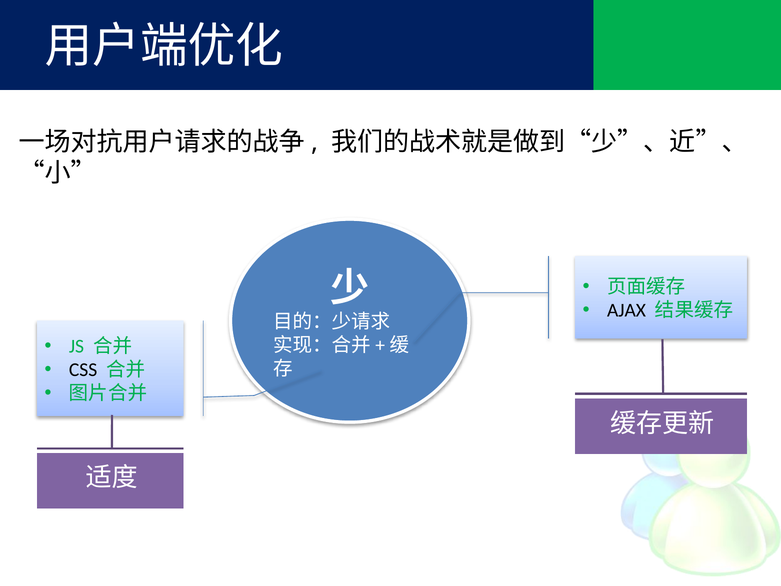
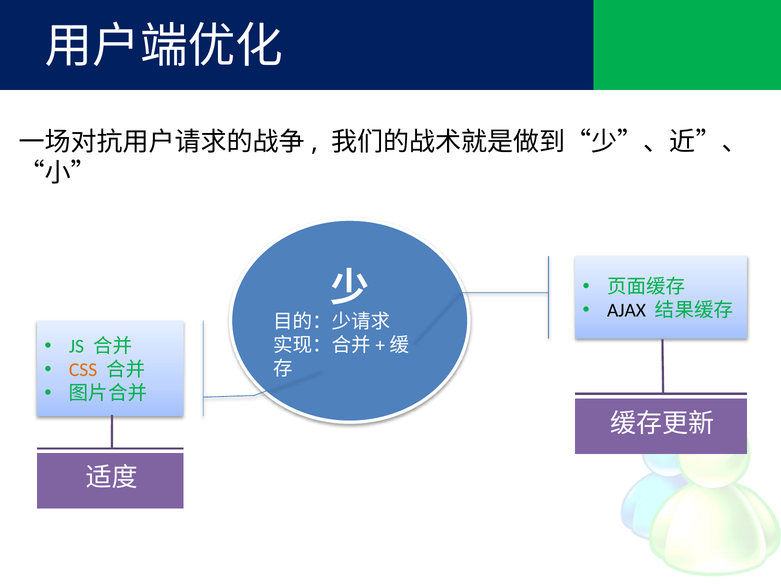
CSS colour: black -> orange (83, 370)
